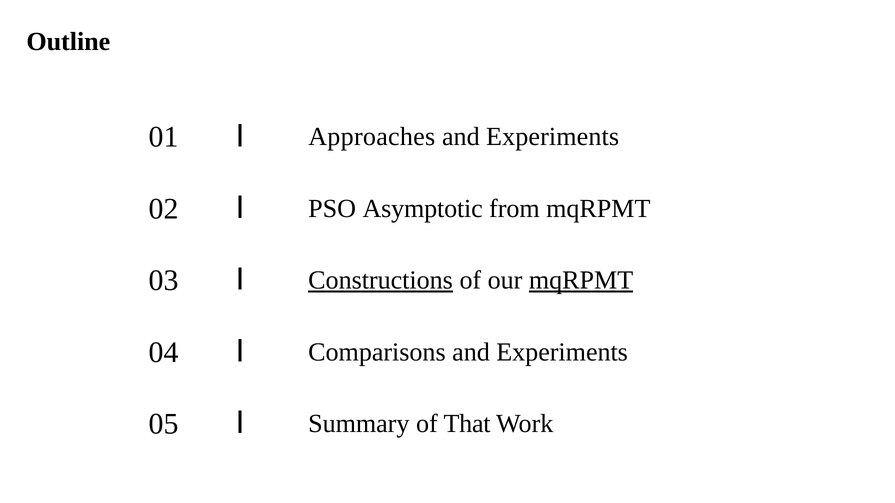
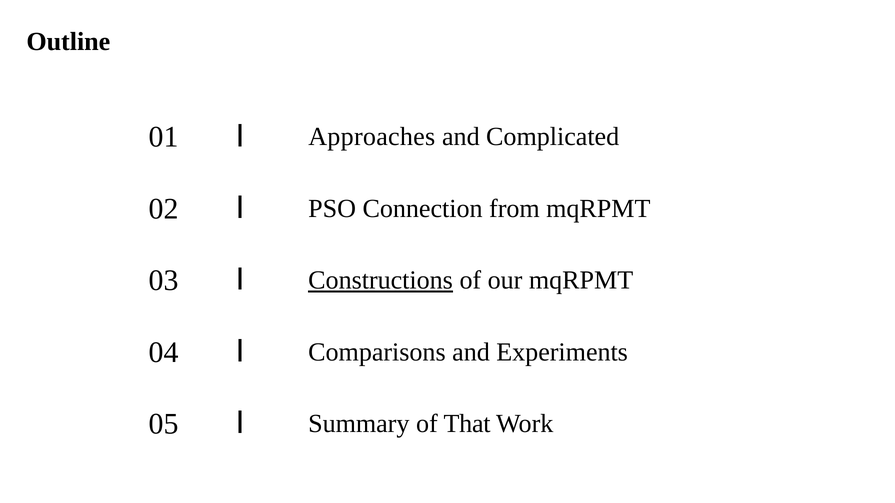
Experiments: Experiments -> Complicated (553, 137)
Asymptotic: Asymptotic -> Connection (423, 209)
mqRPMT underline: present -> none (581, 281)
